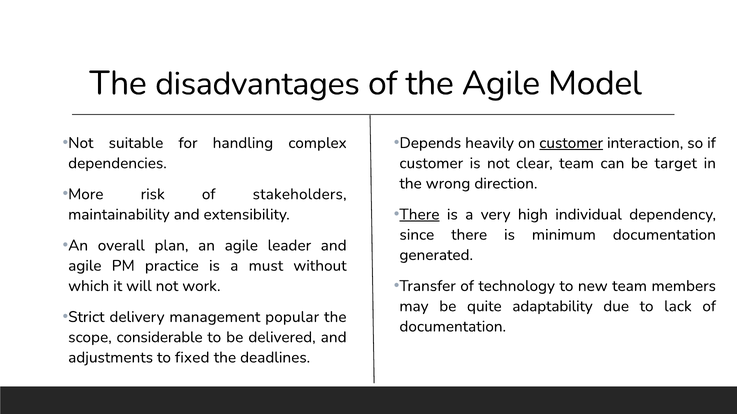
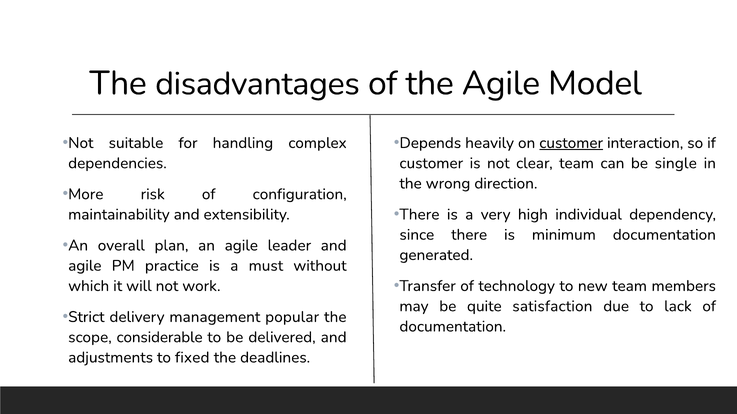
target: target -> single (676, 163)
stakeholders: stakeholders -> configuration (300, 194)
There underline: present -> none (419, 215)
adaptability: adaptability -> satisfaction (552, 307)
